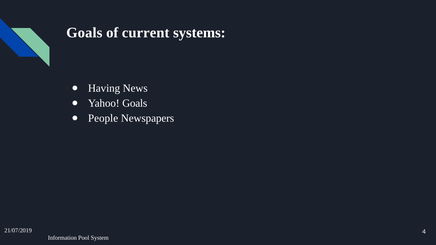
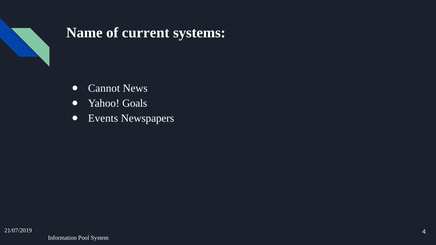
Goals: Goals -> Name (84, 33)
Having: Having -> Cannot (104, 88)
People: People -> Events (103, 118)
